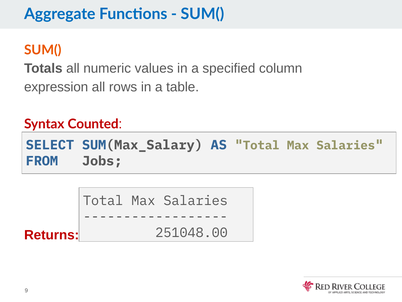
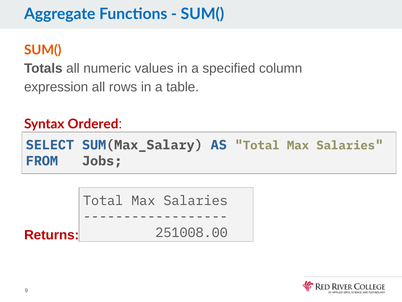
Counted: Counted -> Ordered (93, 124)
251048.00: 251048.00 -> 251008.00 (192, 232)
